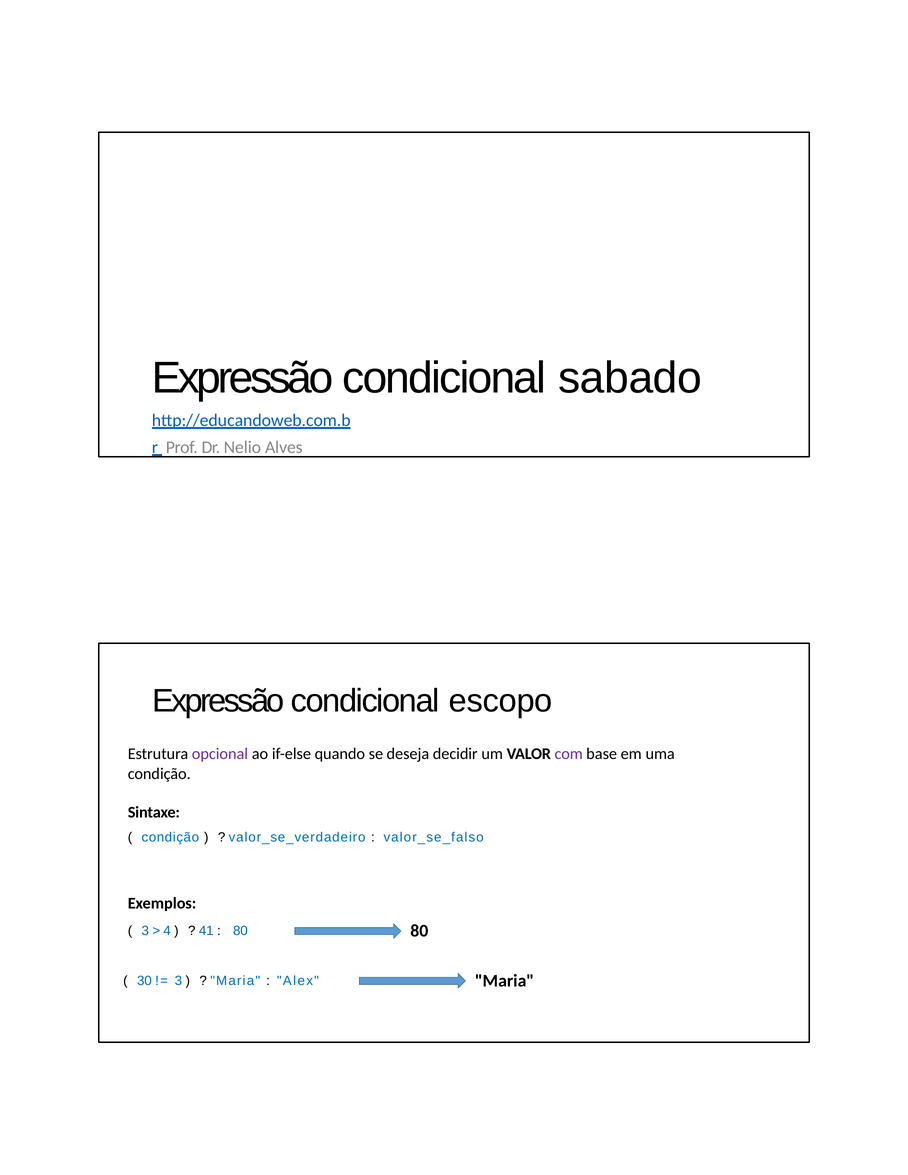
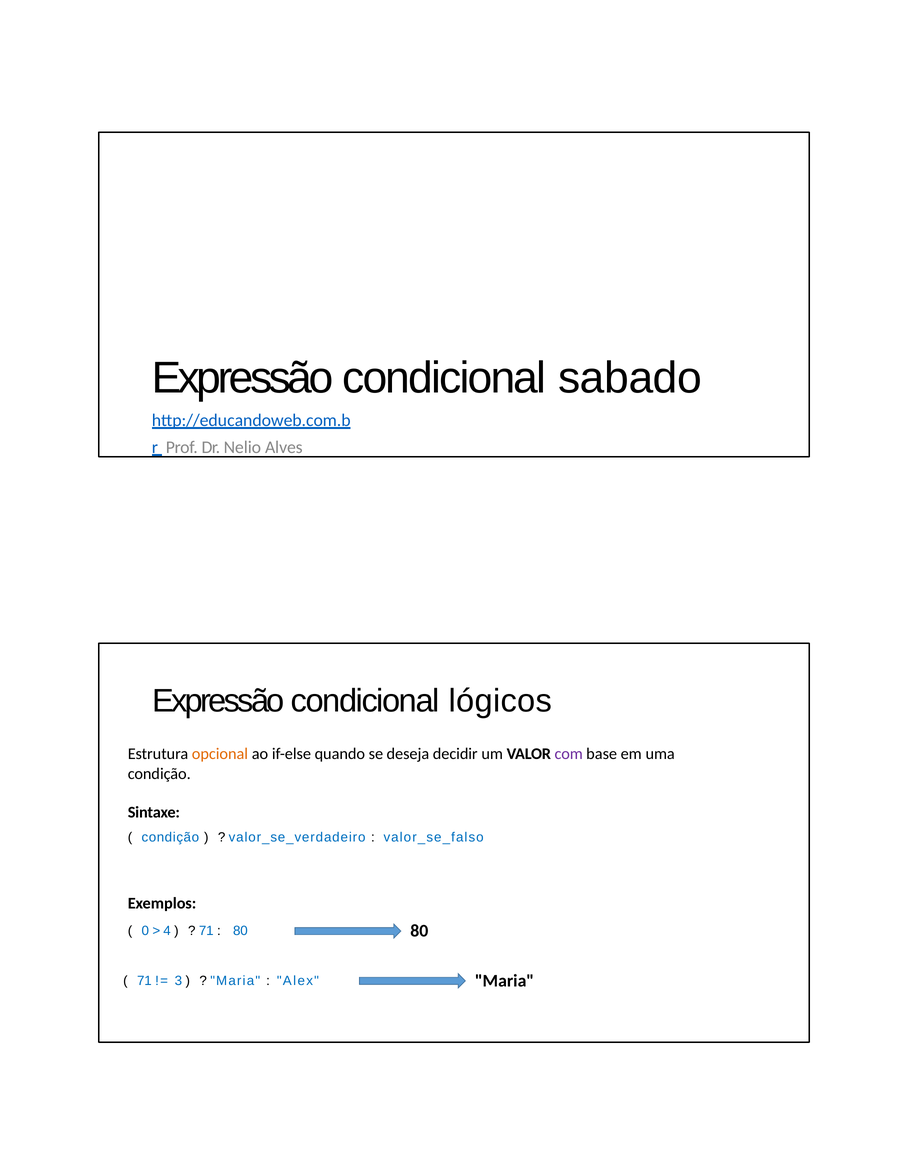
escopo: escopo -> lógicos (500, 701)
opcional colour: purple -> orange (220, 754)
3: 3 -> 0 (145, 931)
41: 41 -> 71 (206, 931)
30: 30 -> 71 (144, 981)
